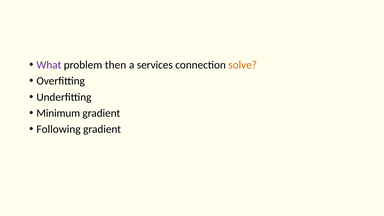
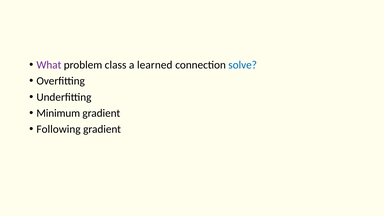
then: then -> class (116, 65)
services: services -> learned (155, 65)
solve colour: orange -> blue (243, 65)
